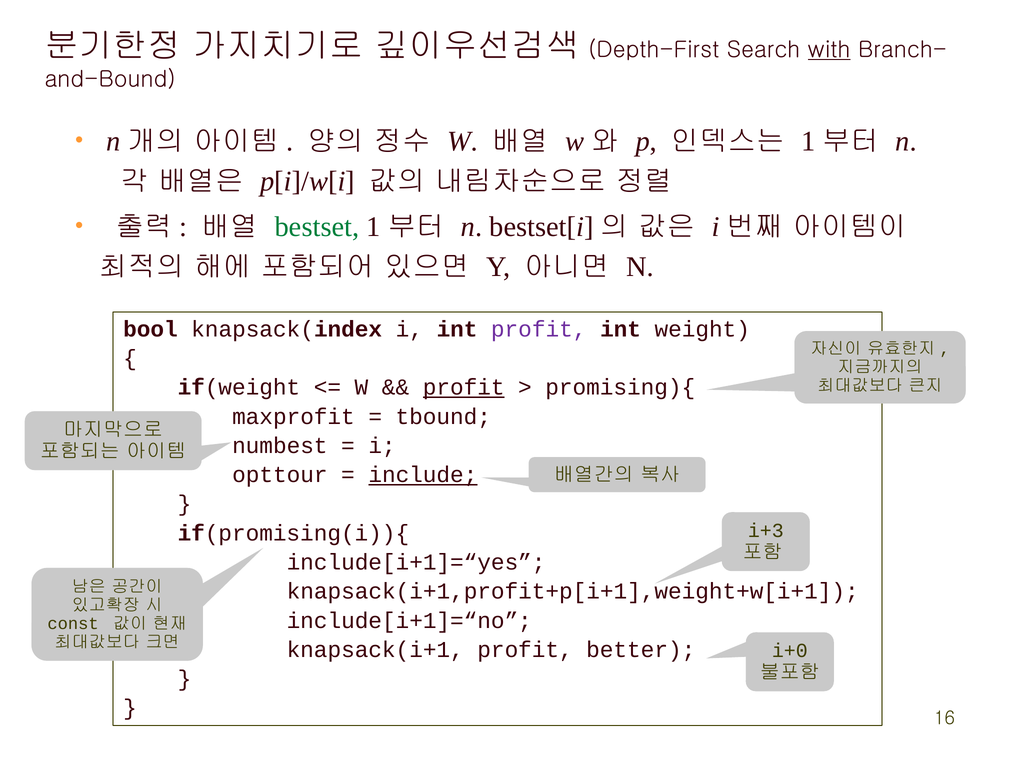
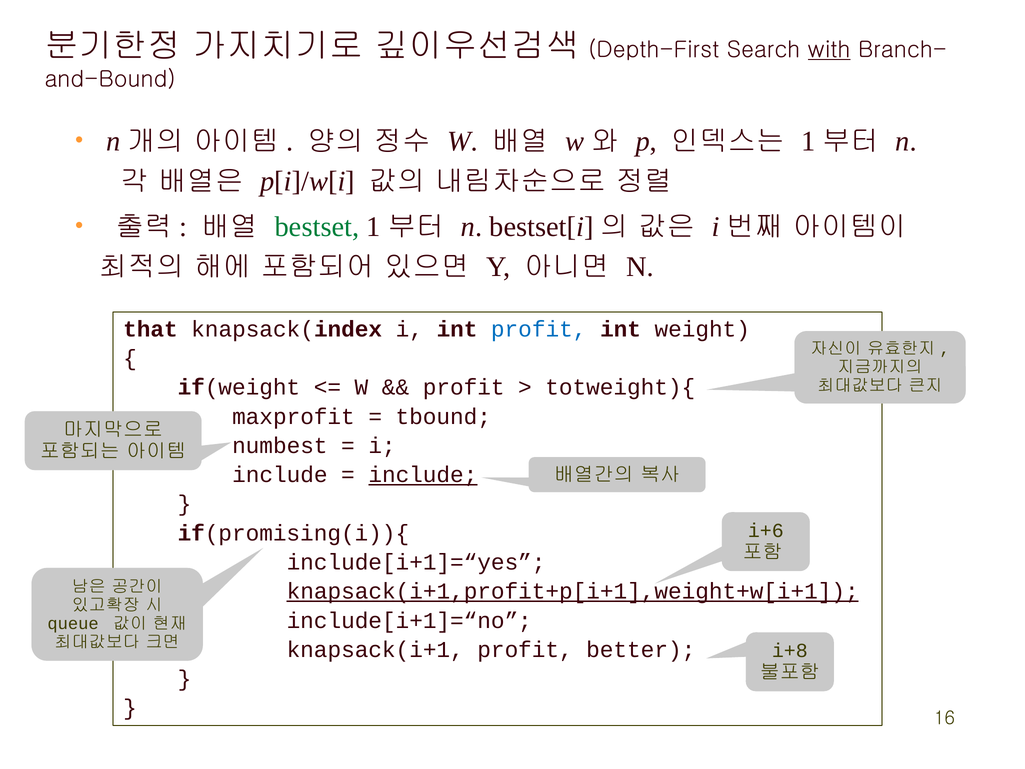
bool: bool -> that (150, 329)
profit colour: purple -> blue (539, 329)
profit underline: present -> none (464, 387)
promising){: promising){ -> totweight){ (620, 387)
opttour: opttour -> include (280, 475)
i+3: i+3 -> i+6 (766, 531)
knapsack(i+1,profit+p[i+1],weight+w[i+1 underline: none -> present (573, 591)
const: const -> queue (73, 623)
i+0: i+0 -> i+8 (790, 651)
